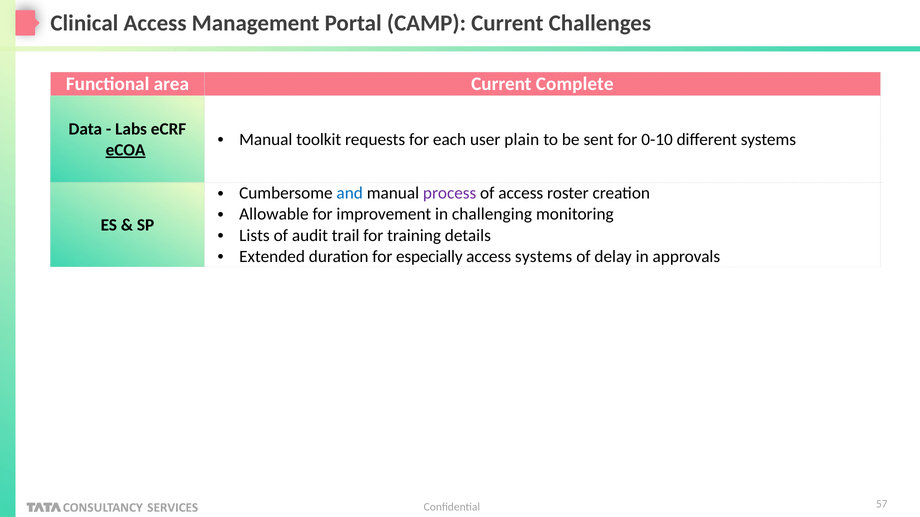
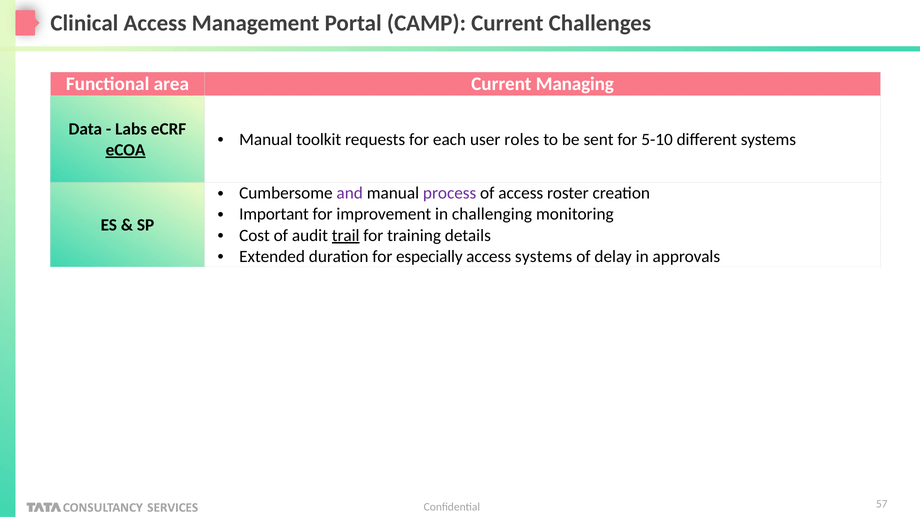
Complete: Complete -> Managing (575, 84)
plain: plain -> roles (522, 139)
0-10: 0-10 -> 5-10 (657, 139)
and colour: blue -> purple (350, 193)
Allowable: Allowable -> Important (274, 215)
Lists: Lists -> Cost (255, 236)
trail underline: none -> present (346, 236)
